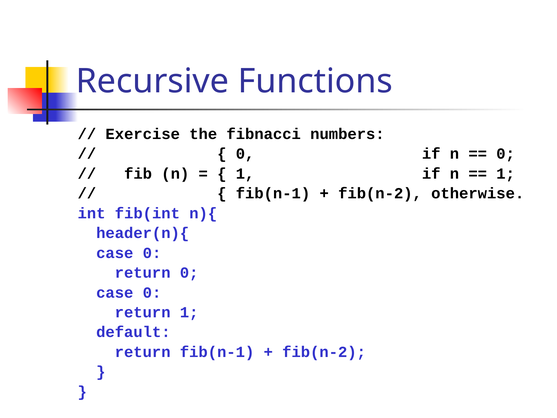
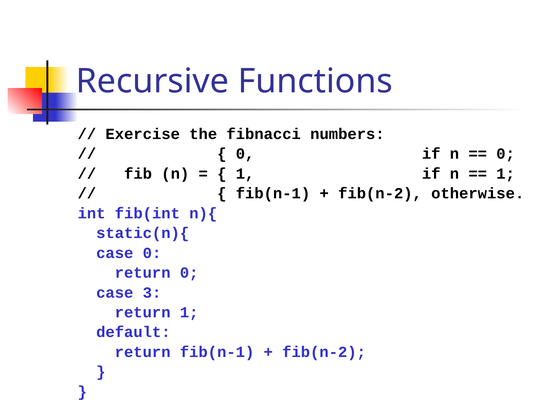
header(n){: header(n){ -> static(n){ (143, 233)
0: 0 -> 3 (152, 292)
